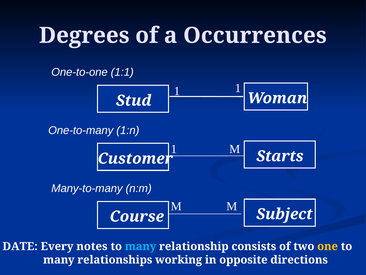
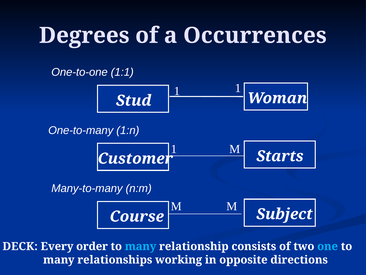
DATE: DATE -> DECK (20, 246)
notes: notes -> order (92, 246)
one colour: yellow -> light blue (328, 246)
